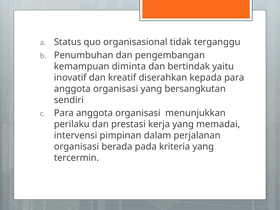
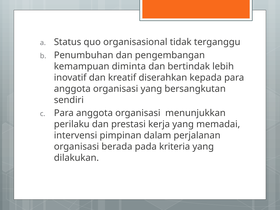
yaitu: yaitu -> lebih (223, 66)
tercermin: tercermin -> dilakukan (76, 158)
